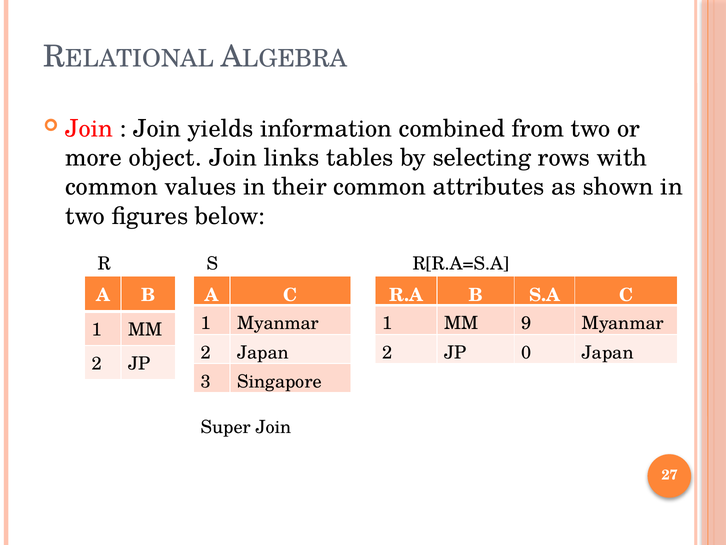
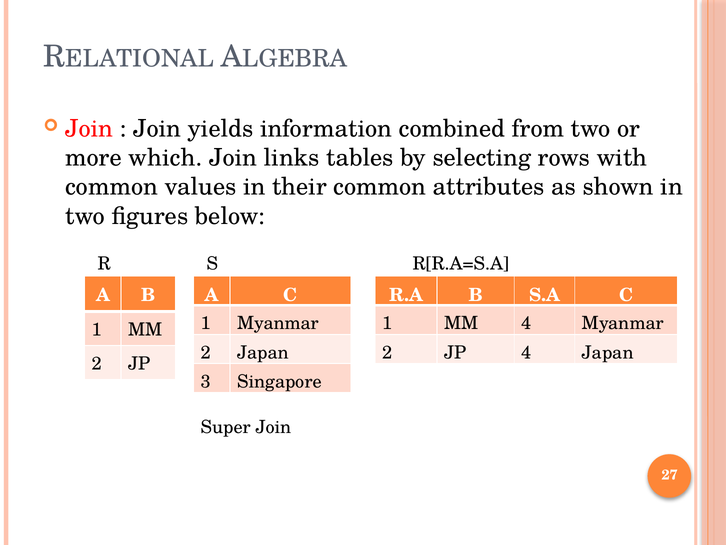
object: object -> which (165, 158)
MM 9: 9 -> 4 (527, 323)
JP 0: 0 -> 4 (527, 352)
